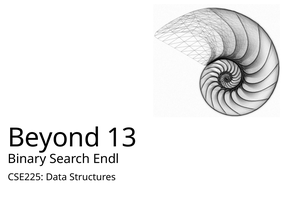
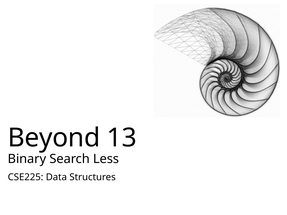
Endl: Endl -> Less (106, 159)
